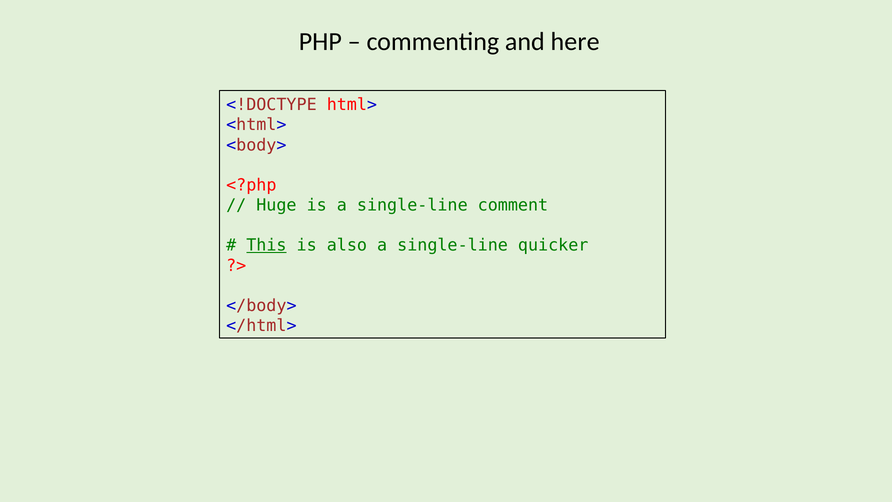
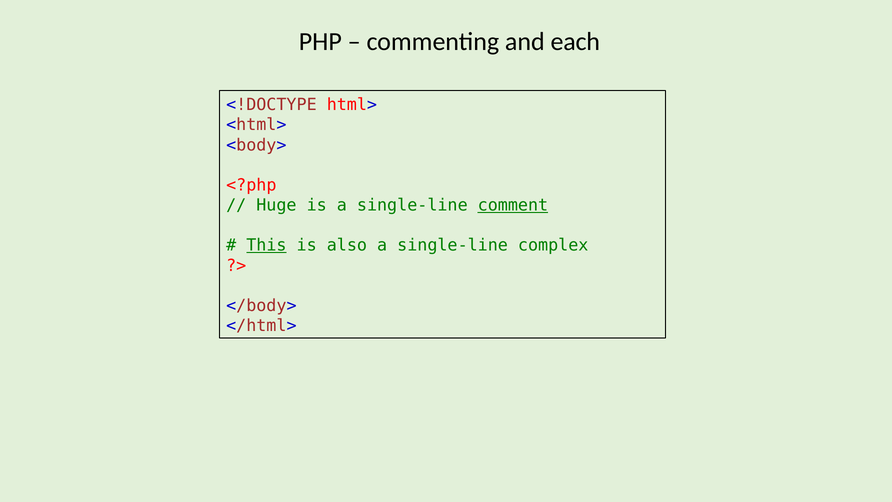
here: here -> each (575, 42)
comment underline: none -> present (513, 205)
quicker: quicker -> complex (553, 245)
